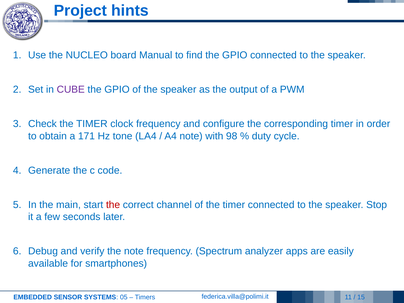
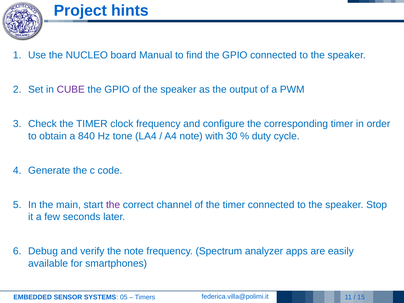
171: 171 -> 840 (86, 136)
98: 98 -> 30 (232, 136)
the colour: red -> purple (113, 205)
